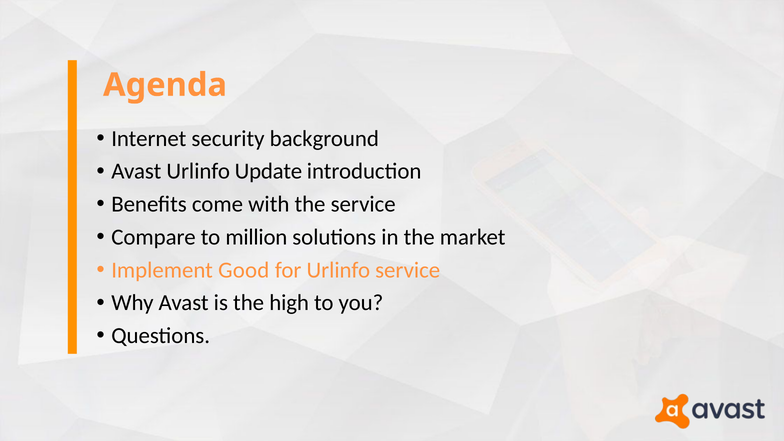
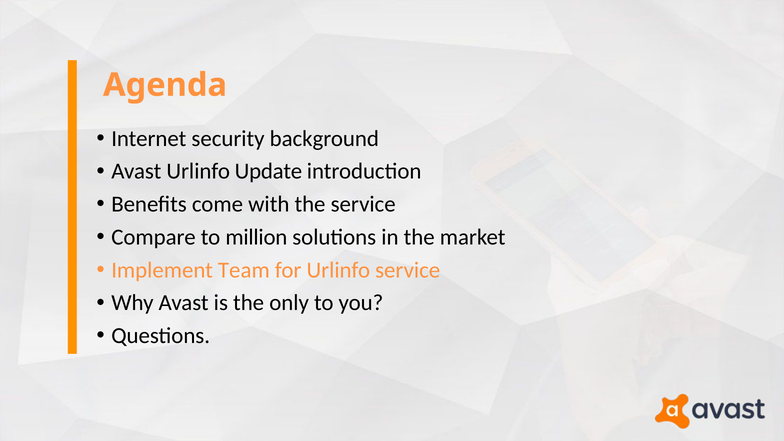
Good: Good -> Team (244, 270)
high: high -> only (289, 303)
